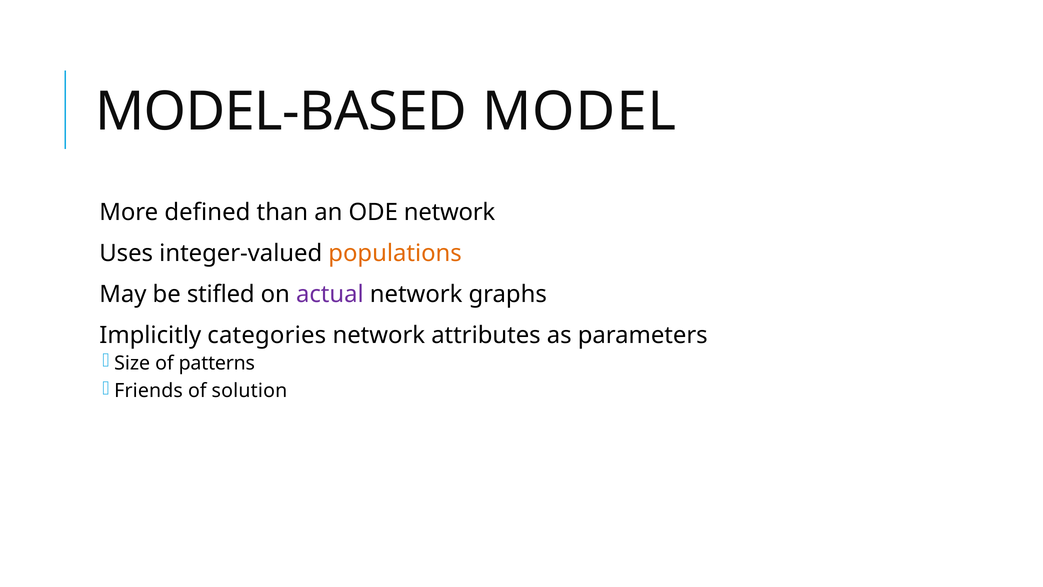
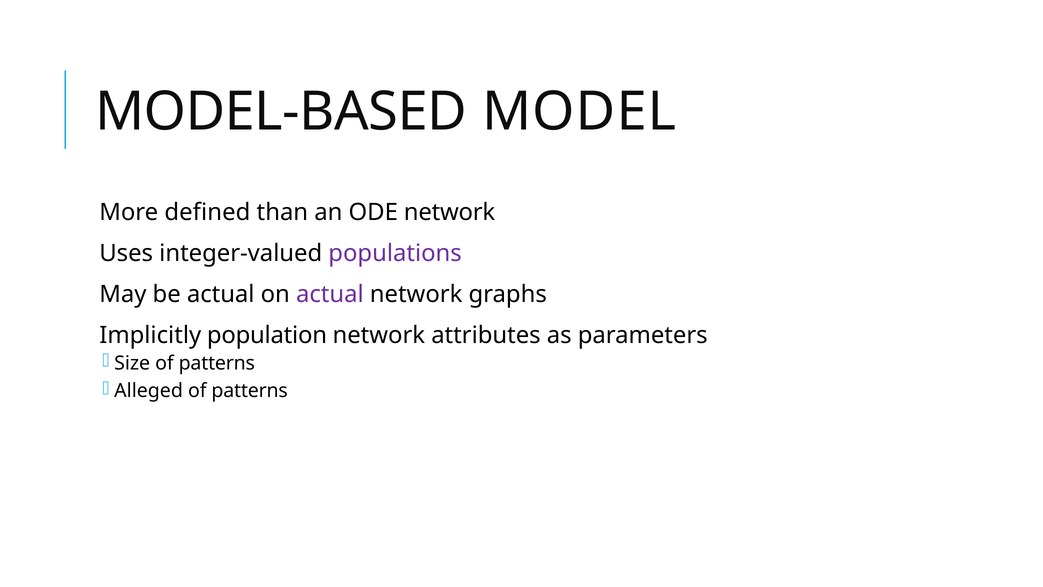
populations colour: orange -> purple (395, 253)
be stifled: stifled -> actual (221, 294)
categories: categories -> population (267, 335)
Friends: Friends -> Alleged (149, 391)
solution: solution -> patterns (250, 391)
